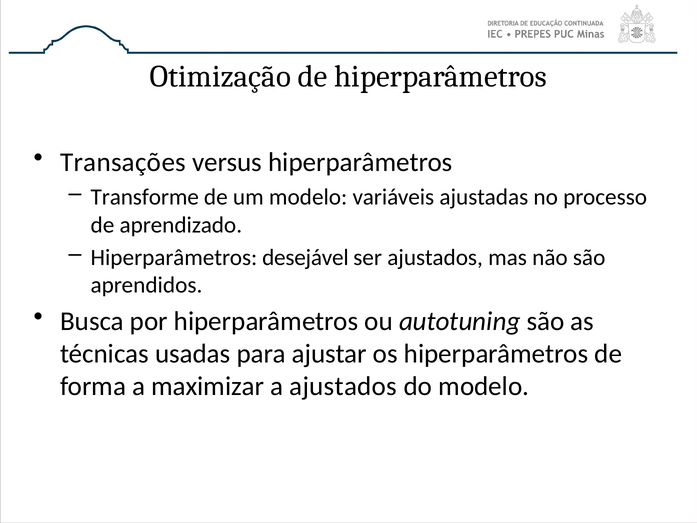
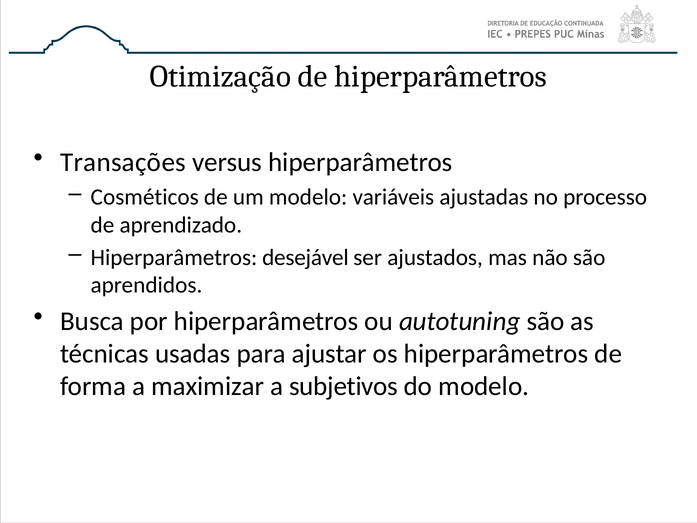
Transforme: Transforme -> Cosméticos (145, 197)
a ajustados: ajustados -> subjetivos (344, 386)
